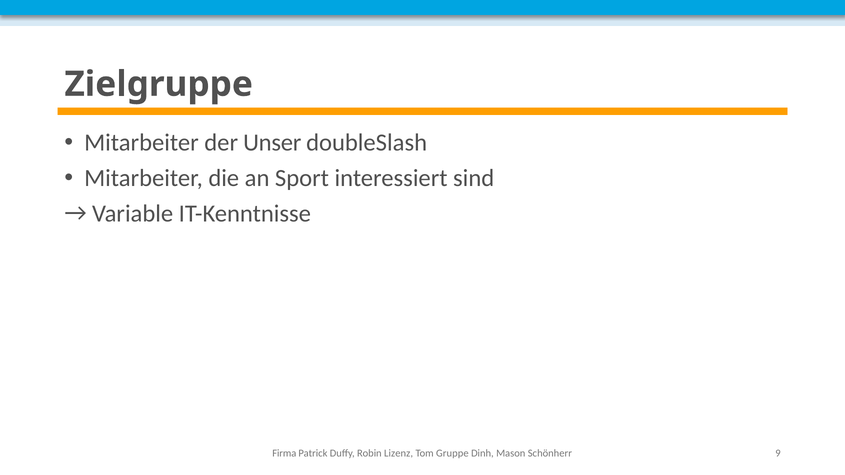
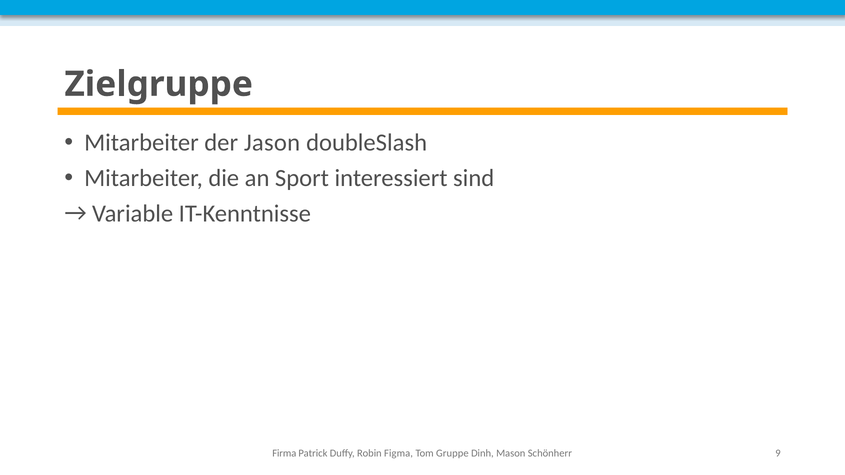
Unser: Unser -> Jason (272, 143)
Lizenz: Lizenz -> Figma (399, 454)
